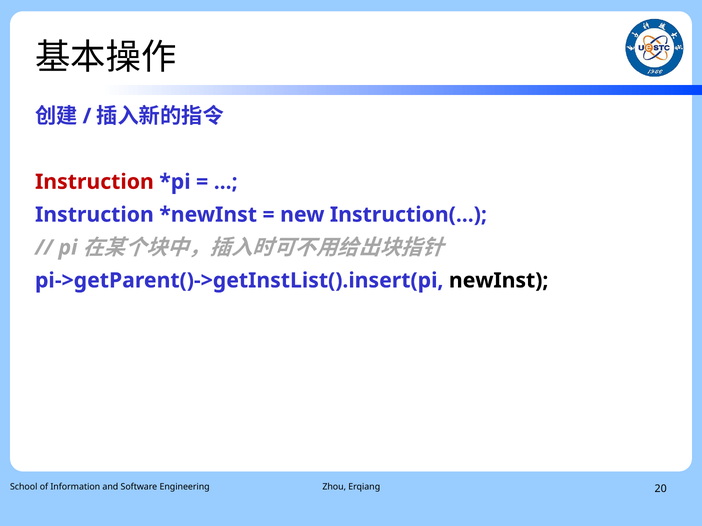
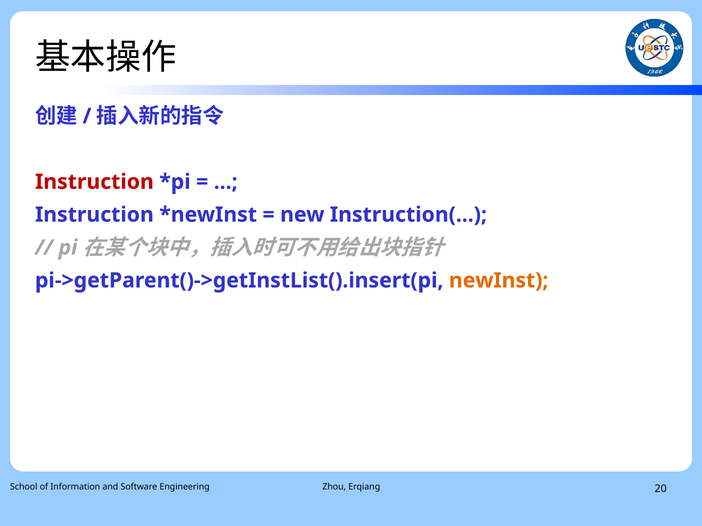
newInst colour: black -> orange (499, 281)
